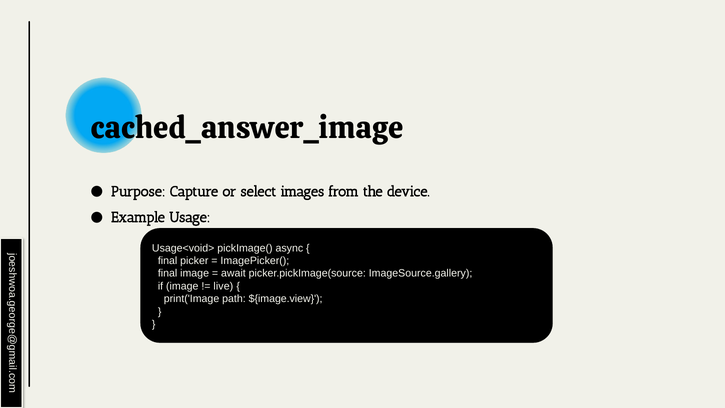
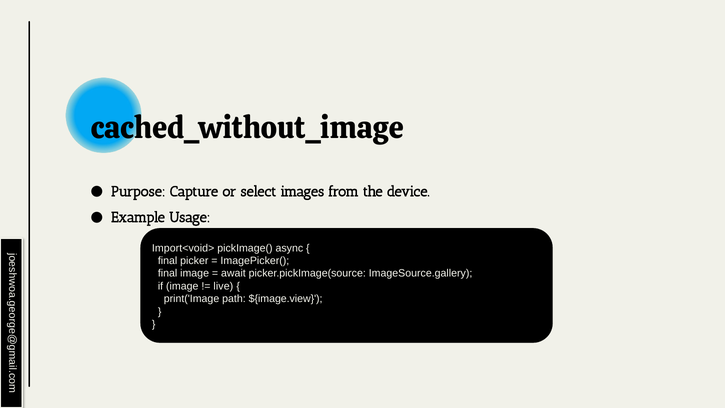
cached_answer_image: cached_answer_image -> cached_without_image (247, 128)
Usage<void>: Usage<void> -> Import<void> (183, 248)
